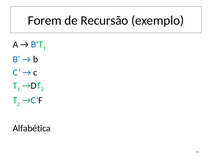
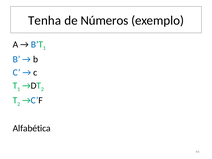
Forem: Forem -> Tenha (45, 21)
Recursão: Recursão -> Números (104, 21)
